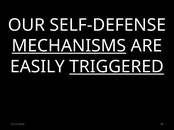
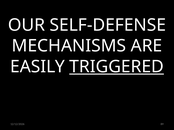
MECHANISMS underline: present -> none (69, 46)
